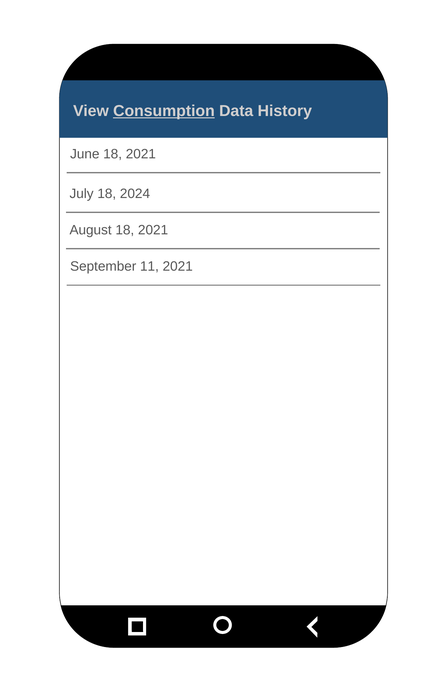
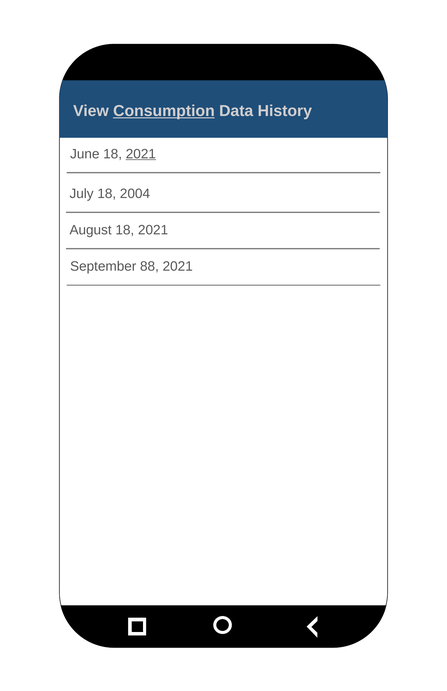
2021 underline: none -> present (141, 154)
2024: 2024 -> 2004 (135, 194)
11: 11 -> 88 (149, 266)
